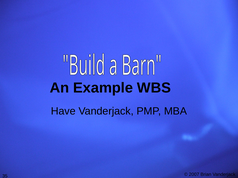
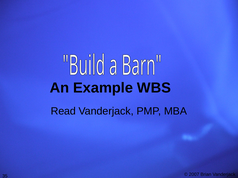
Have: Have -> Read (63, 111)
